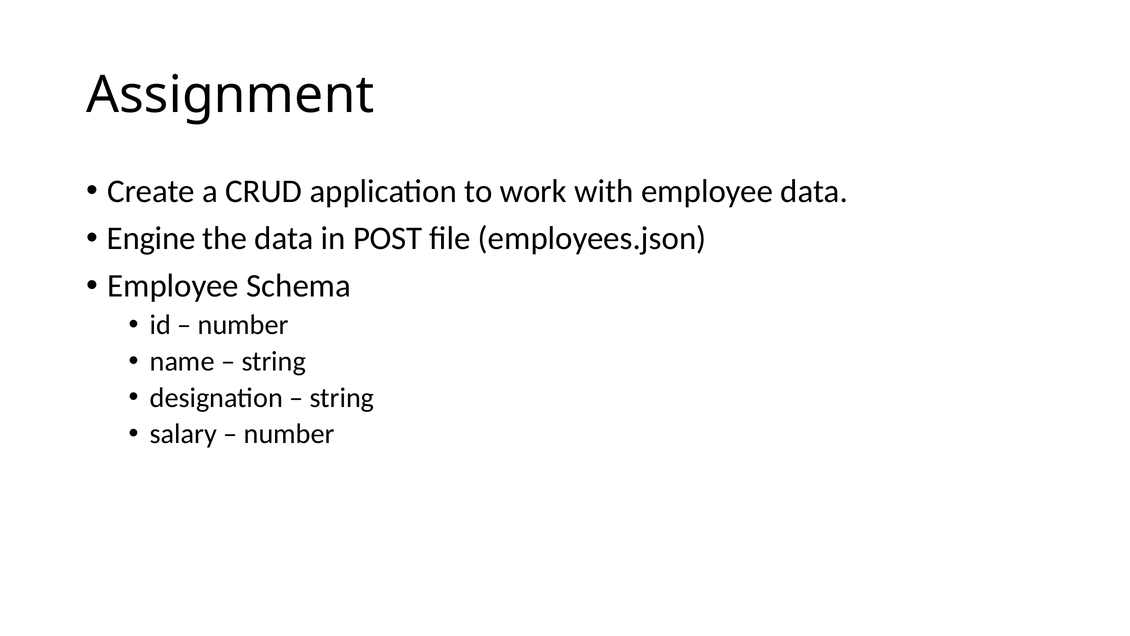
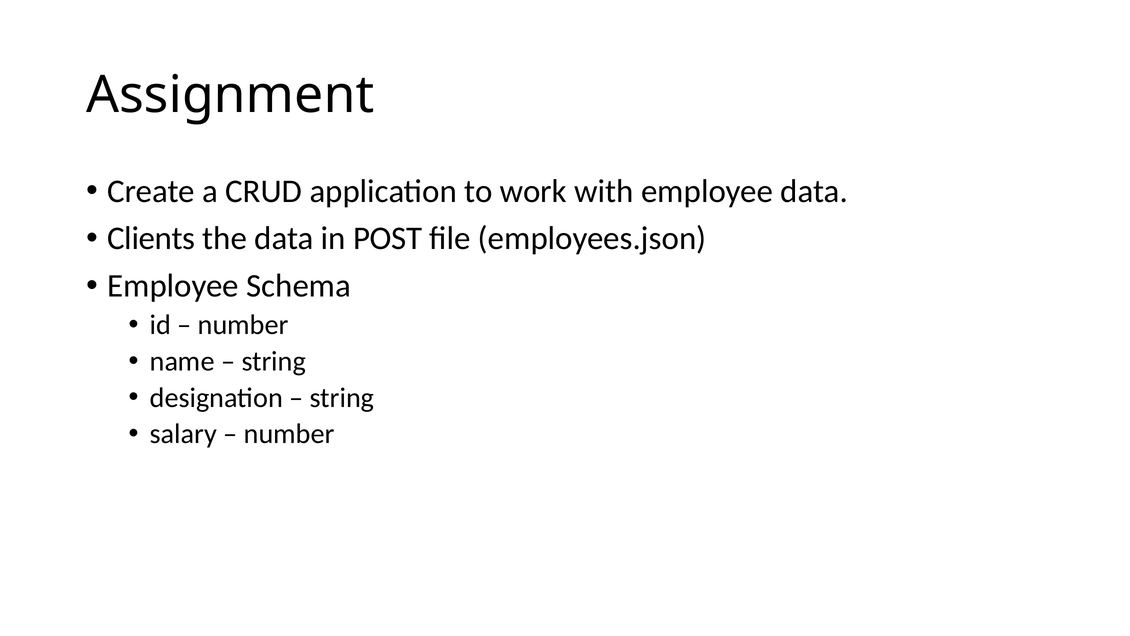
Engine: Engine -> Clients (151, 238)
